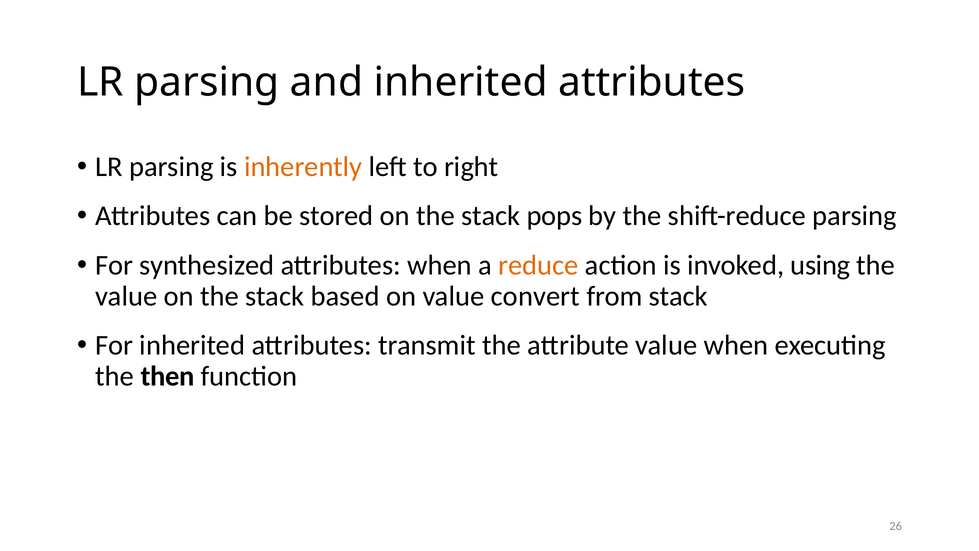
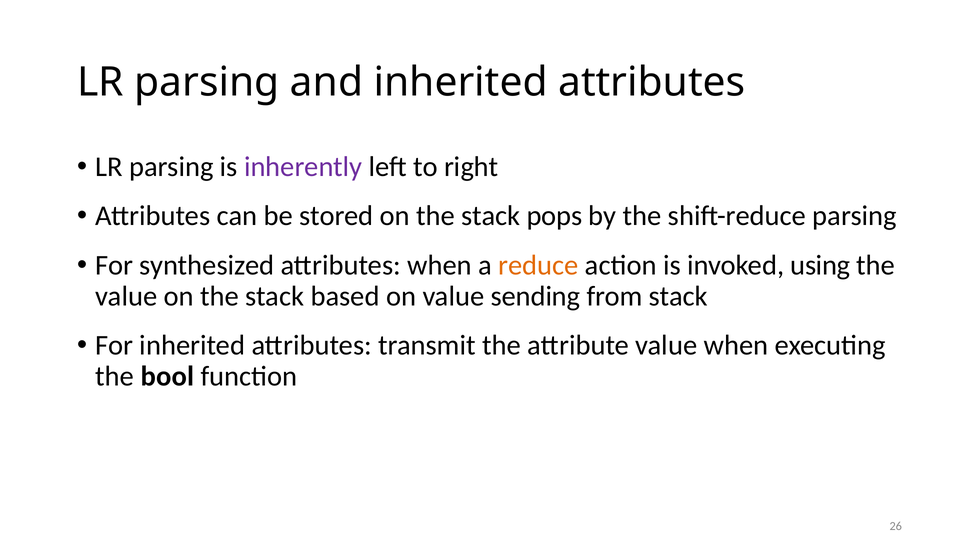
inherently colour: orange -> purple (303, 167)
convert: convert -> sending (536, 296)
then: then -> bool (167, 376)
